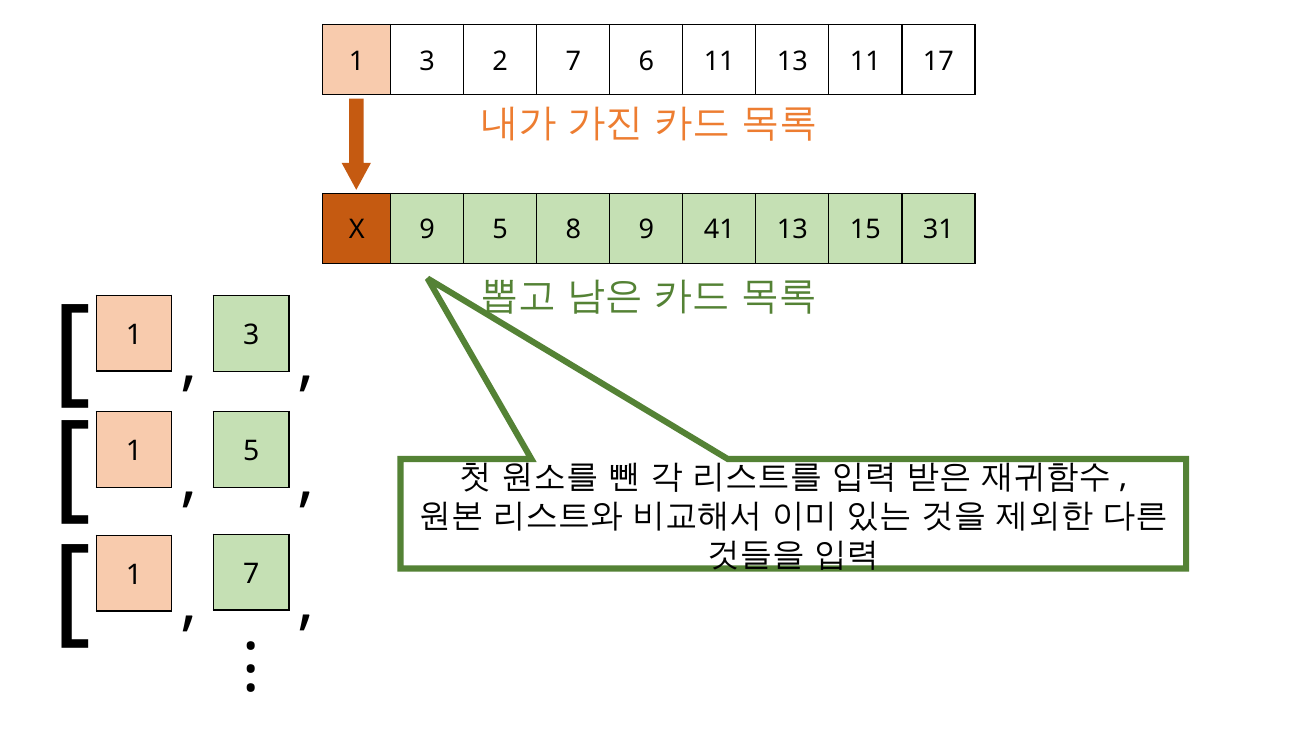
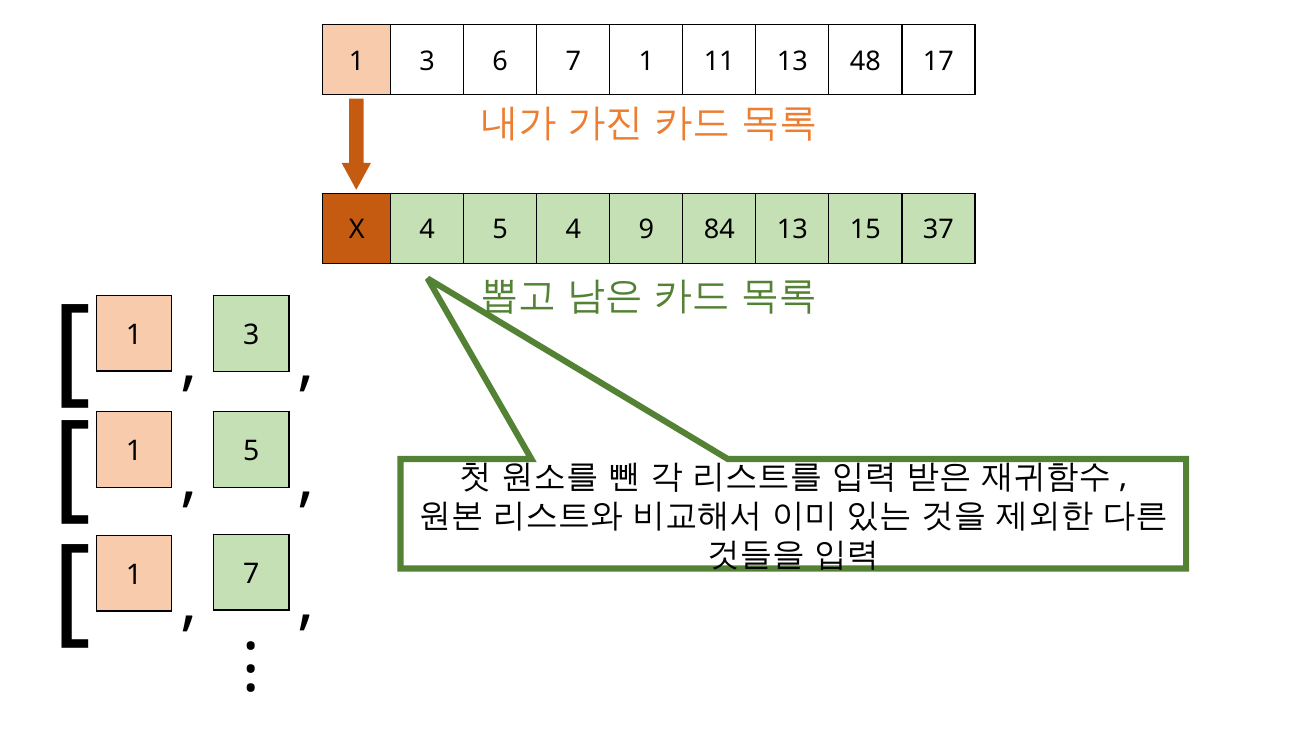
2: 2 -> 6 (500, 61)
7 6: 6 -> 1 (646, 61)
13 11: 11 -> 48 (865, 61)
X 9: 9 -> 4 (427, 230)
5 8: 8 -> 4 (573, 230)
41: 41 -> 84 (719, 230)
31: 31 -> 37 (938, 230)
